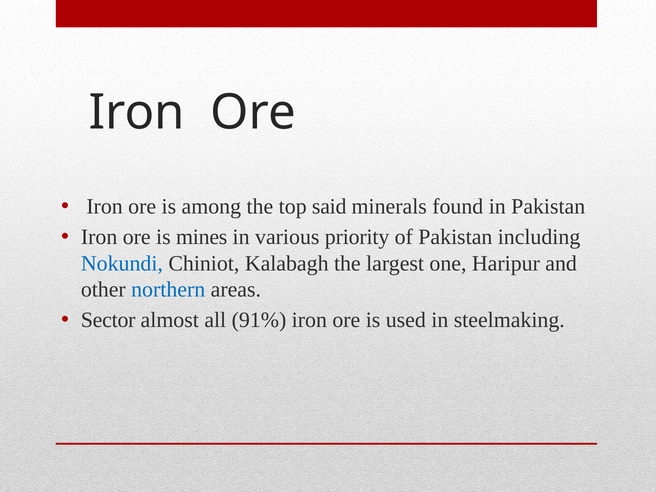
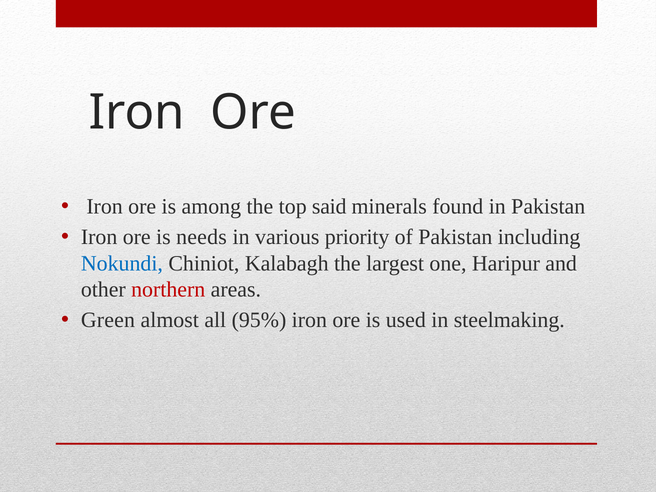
mines: mines -> needs (201, 237)
northern colour: blue -> red (168, 290)
Sector: Sector -> Green (108, 320)
91%: 91% -> 95% (259, 320)
